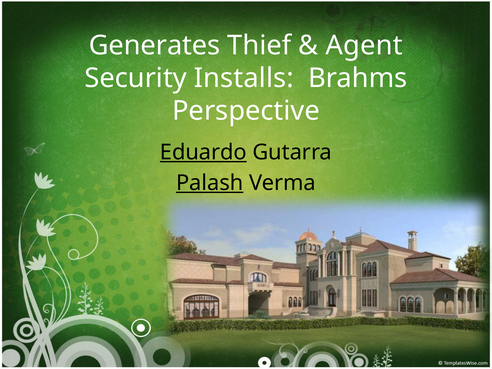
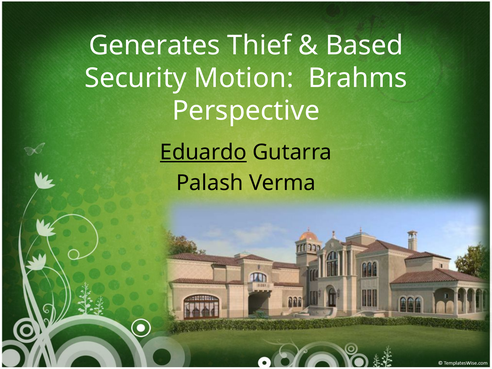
Agent: Agent -> Based (364, 45)
Installs: Installs -> Motion (244, 78)
Palash underline: present -> none (210, 183)
